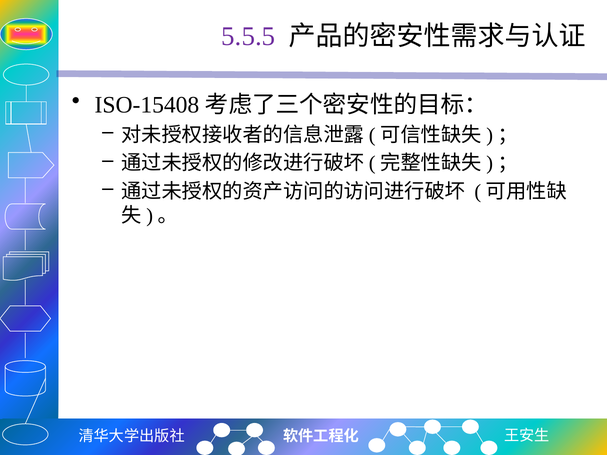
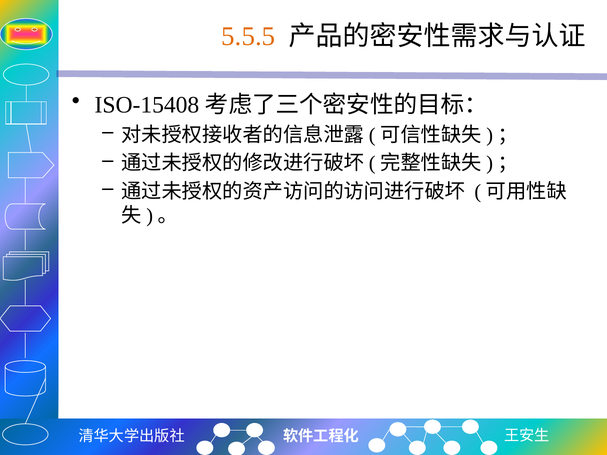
5.5.5 colour: purple -> orange (248, 36)
